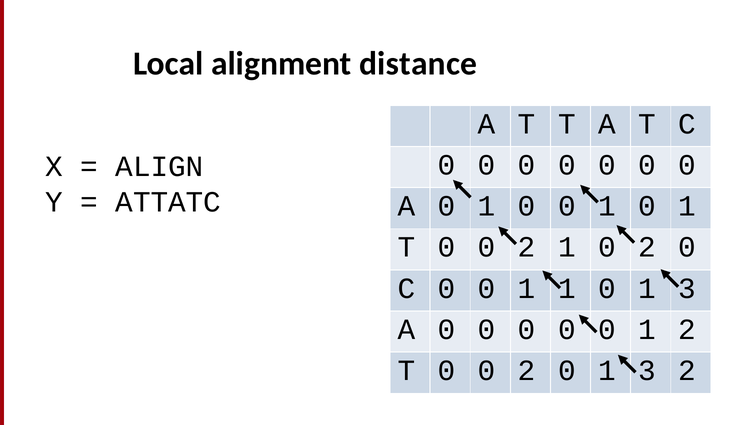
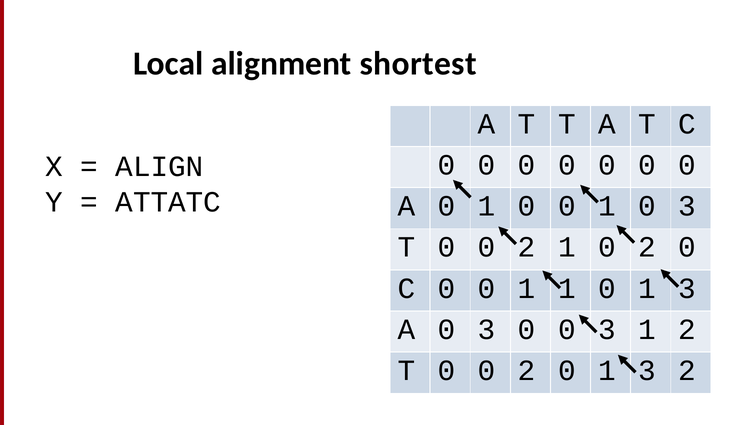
distance: distance -> shortest (418, 63)
0 1 0 1: 1 -> 3 (687, 206)
A 0 0: 0 -> 3 (487, 329)
0: 0 -> 3 (607, 329)
